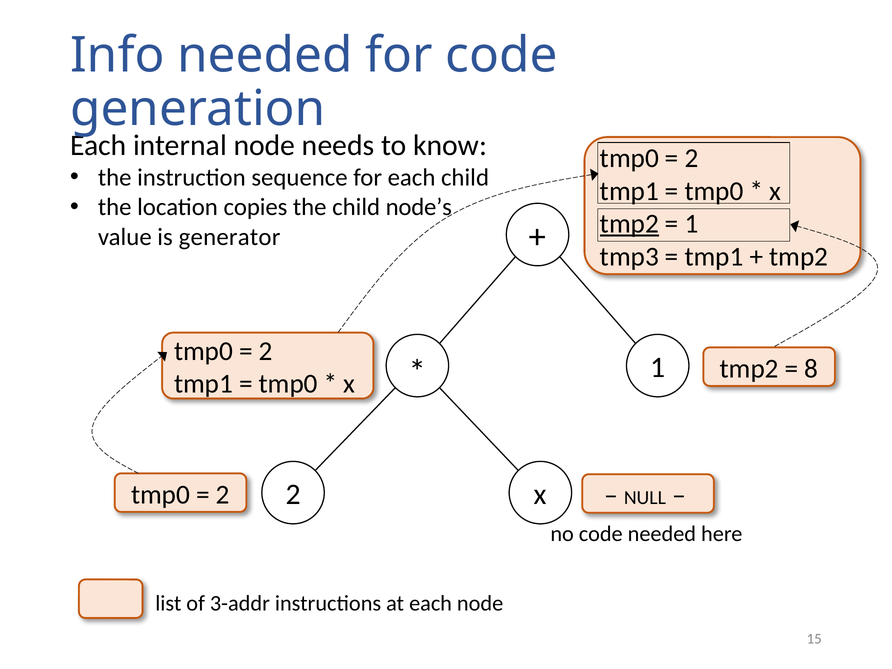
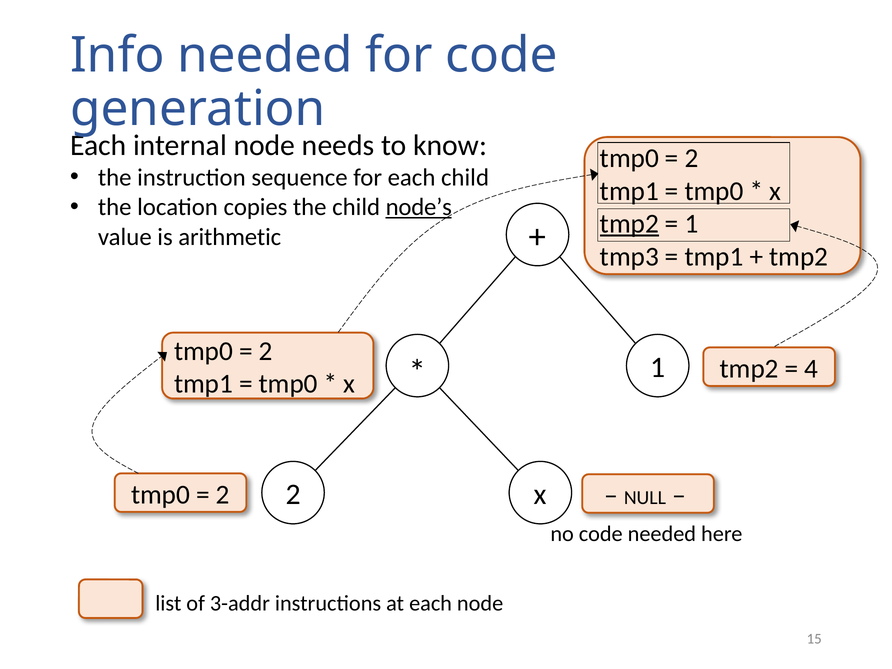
node’s underline: none -> present (419, 207)
generator: generator -> arithmetic (230, 237)
8: 8 -> 4 (811, 369)
